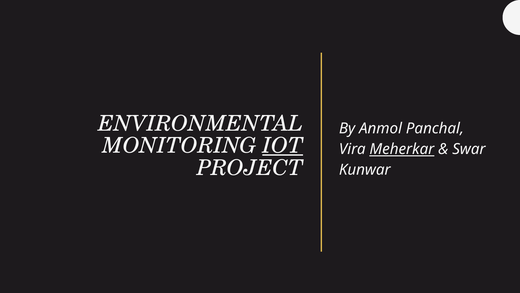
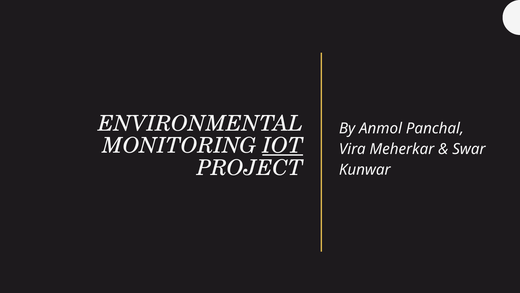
Meherkar underline: present -> none (402, 149)
